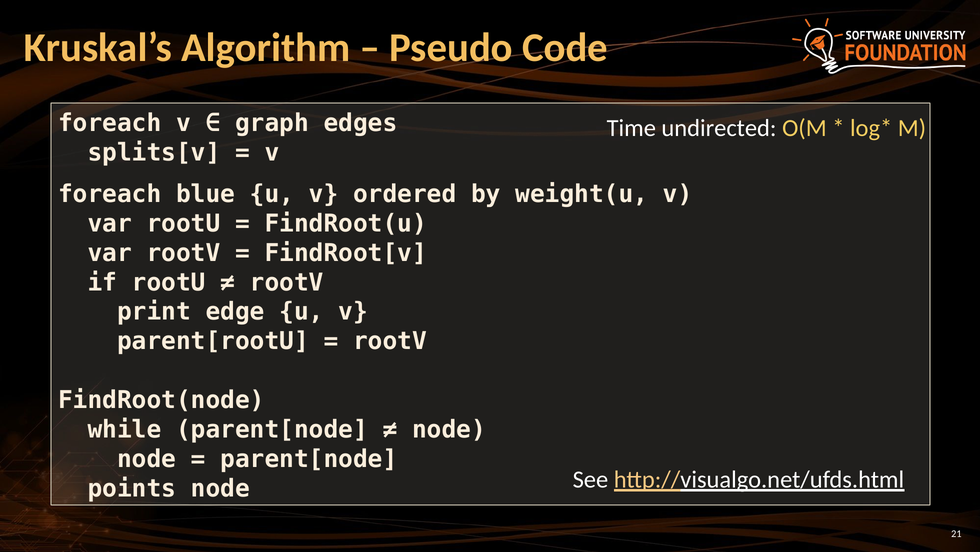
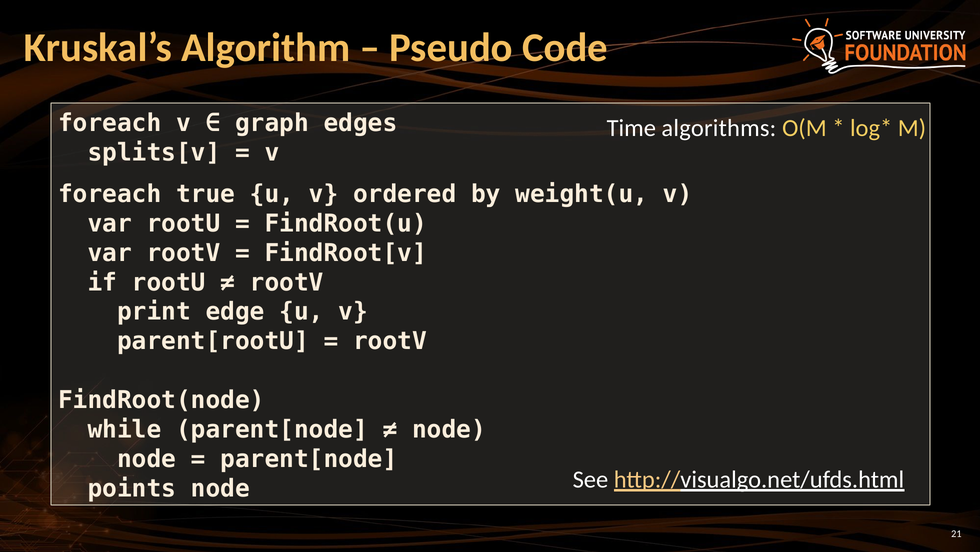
undirected: undirected -> algorithms (719, 128)
blue: blue -> true (206, 194)
